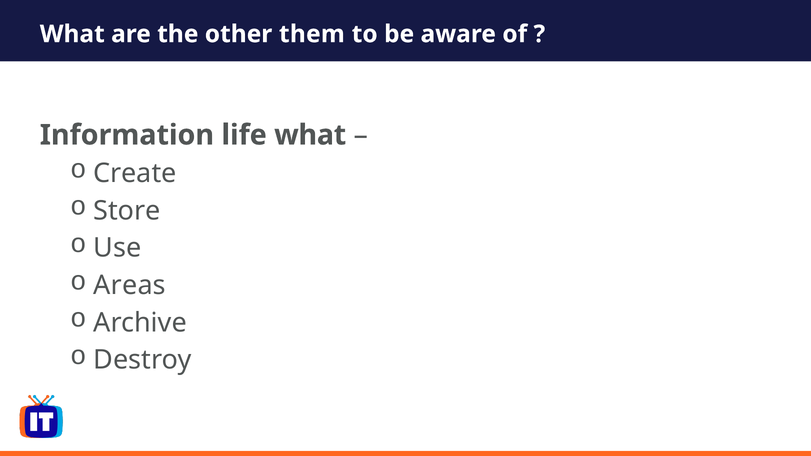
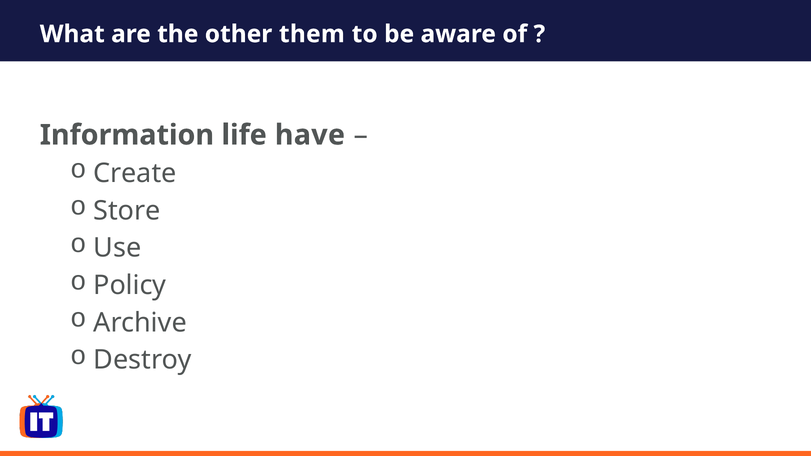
life what: what -> have (310, 135)
Areas: Areas -> Policy (130, 285)
